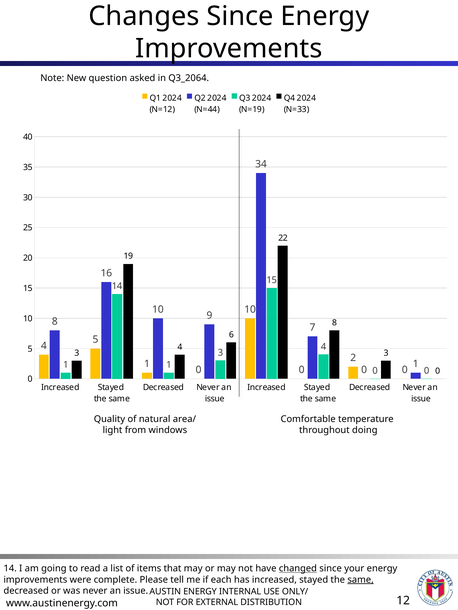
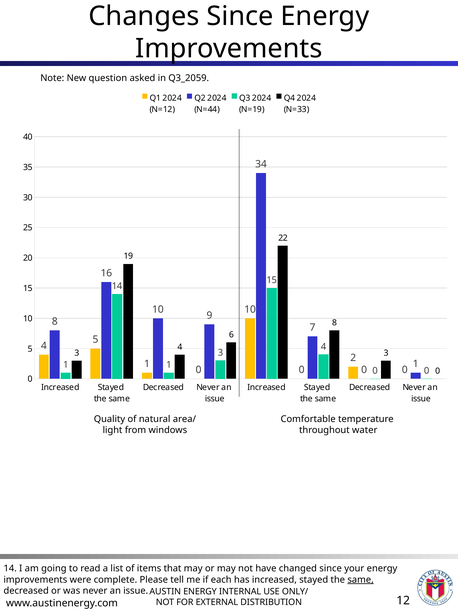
Q3_2064: Q3_2064 -> Q3_2059 (189, 78)
doing: doing -> water (365, 431)
changed underline: present -> none (298, 569)
